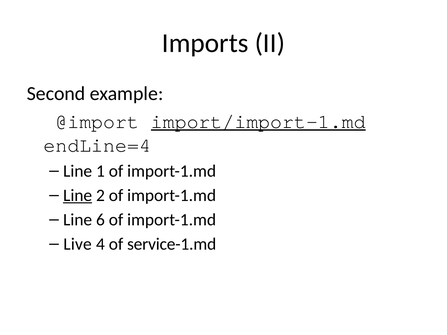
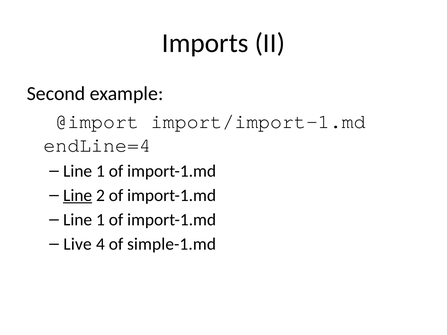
import/import-1.md underline: present -> none (258, 122)
6: 6 -> 1 (100, 220)
service-1.md: service-1.md -> simple-1.md (172, 244)
